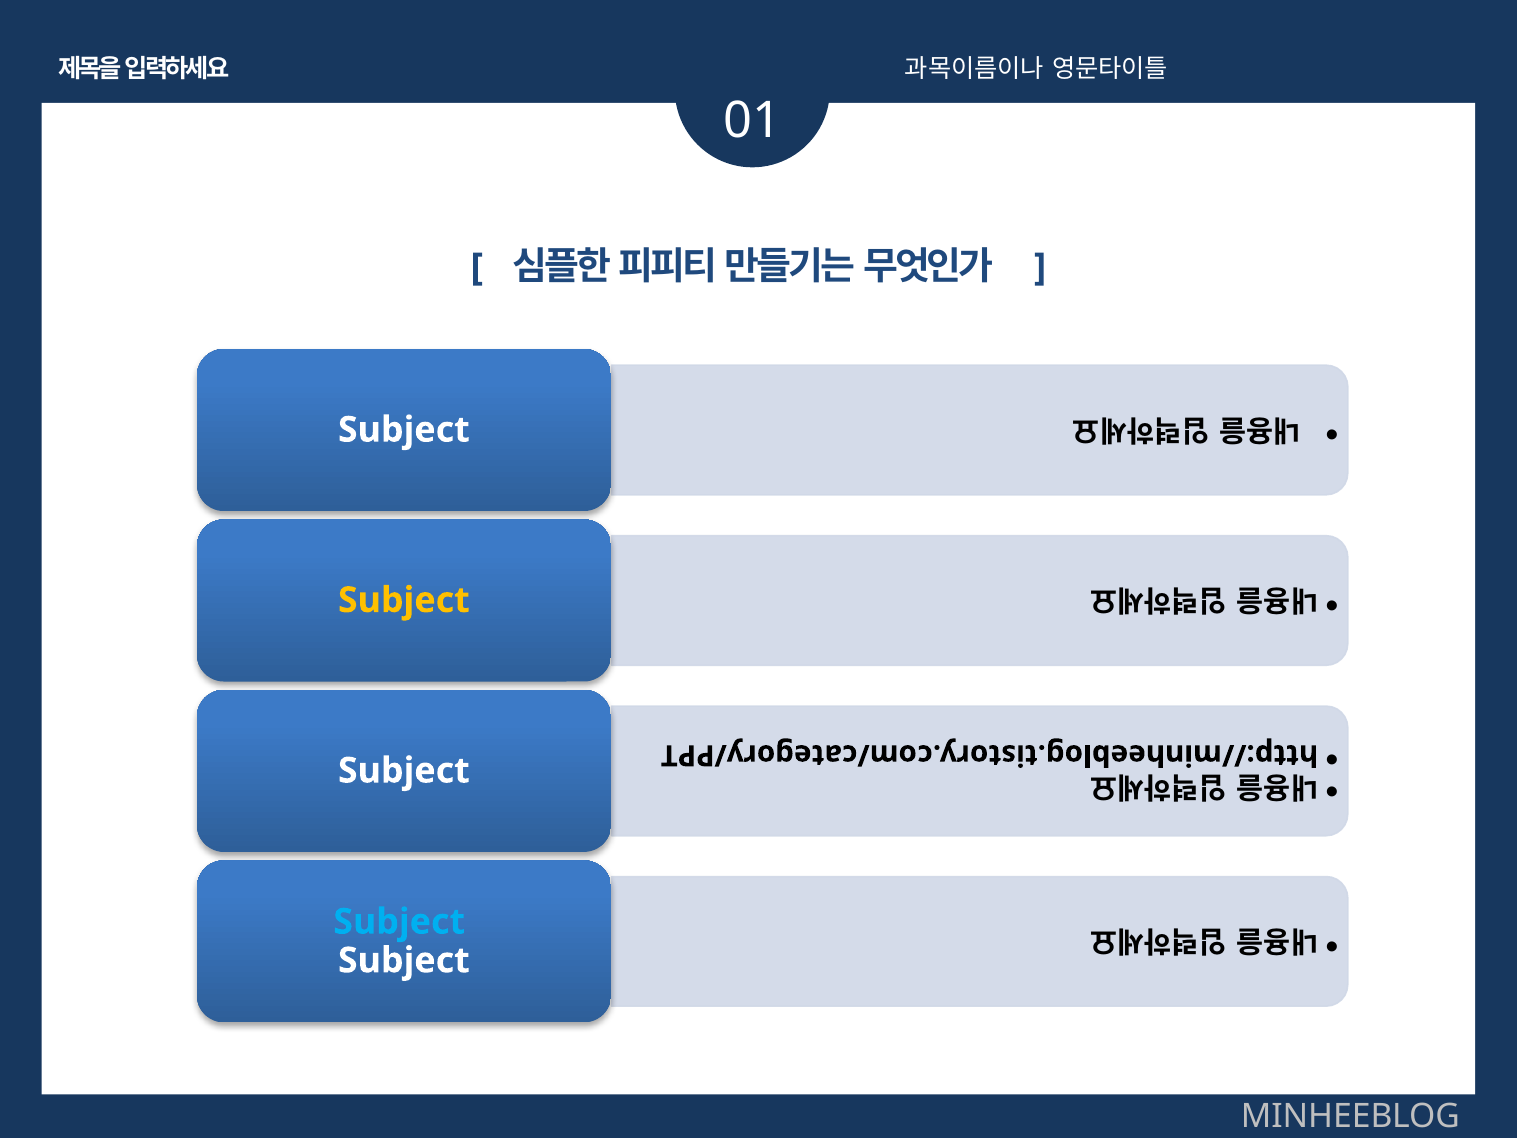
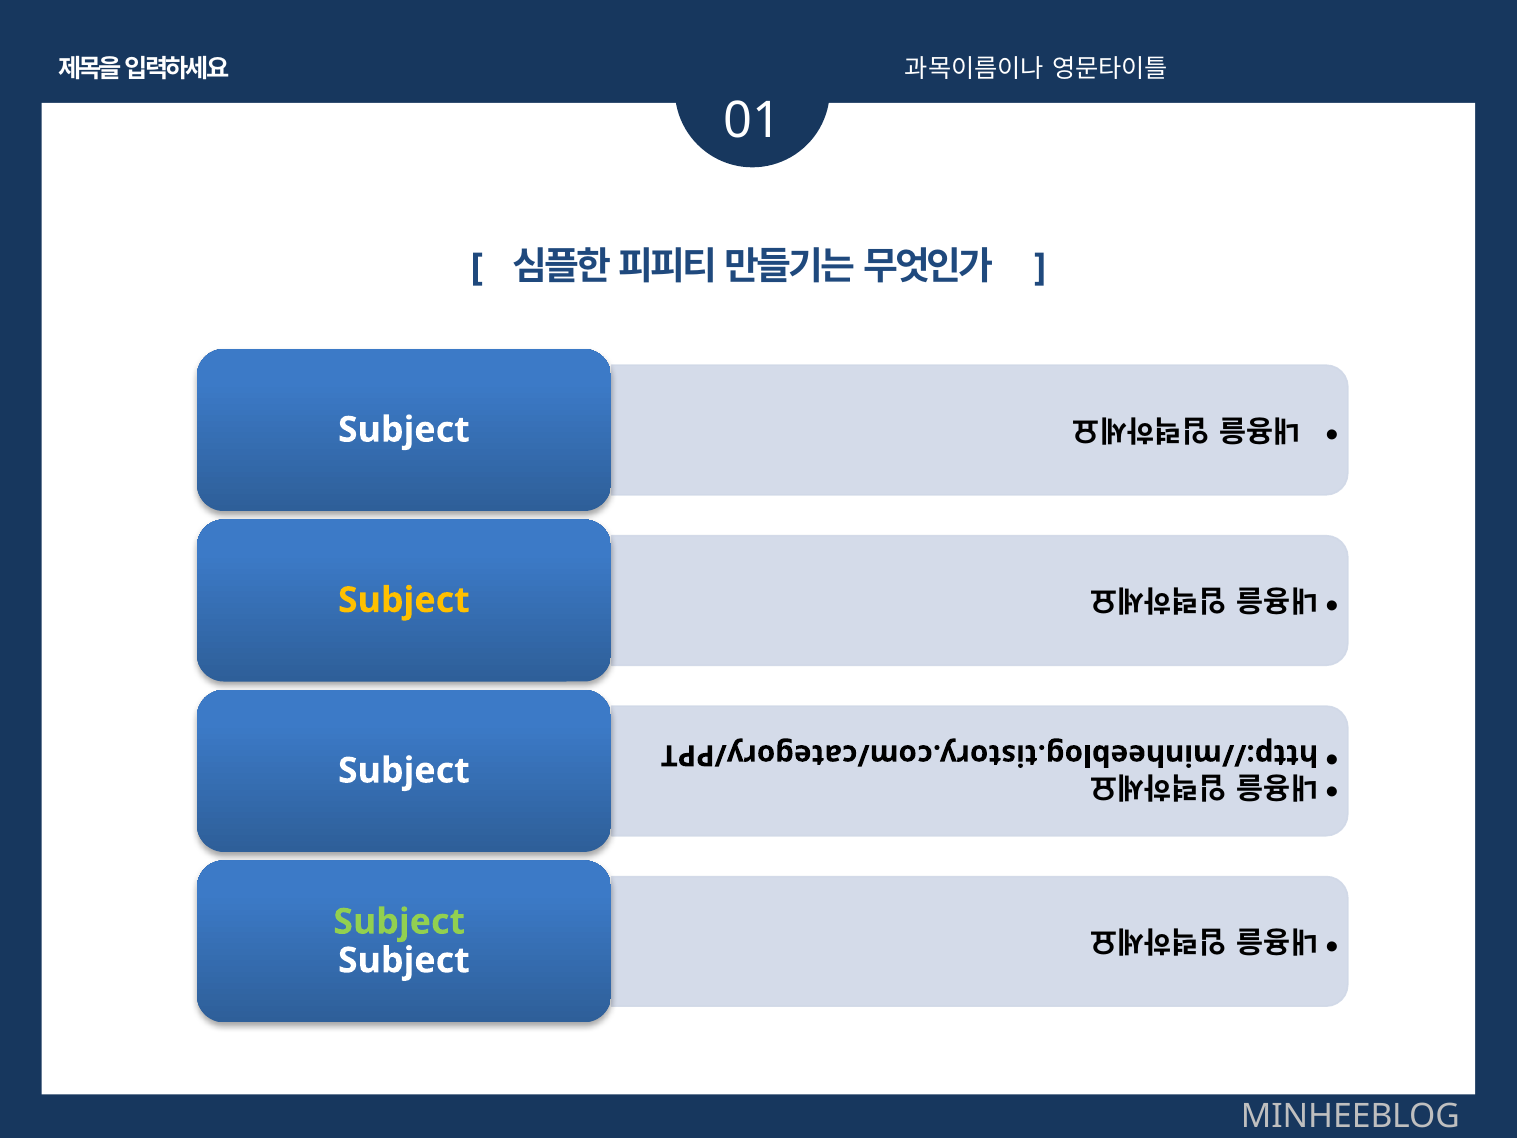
Subject colour: light blue -> light green (399, 922)
